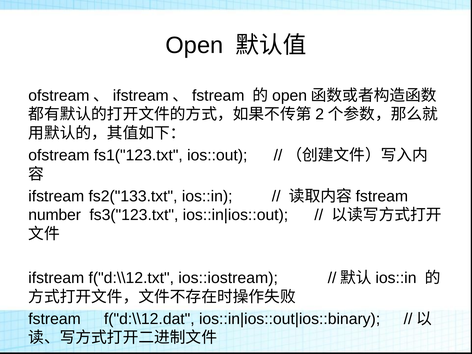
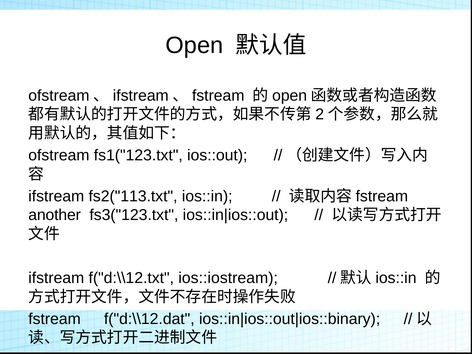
fs2("133.txt: fs2("133.txt -> fs2("113.txt (133, 196)
number: number -> another (55, 215)
